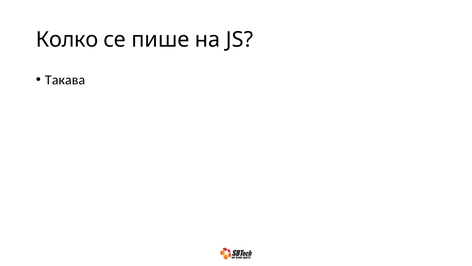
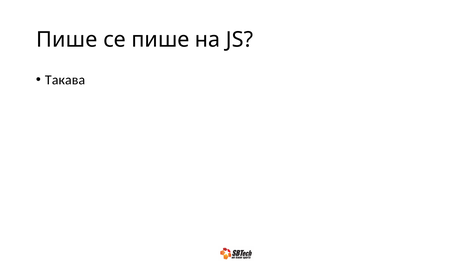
Колко: Колко -> Пише (67, 40)
